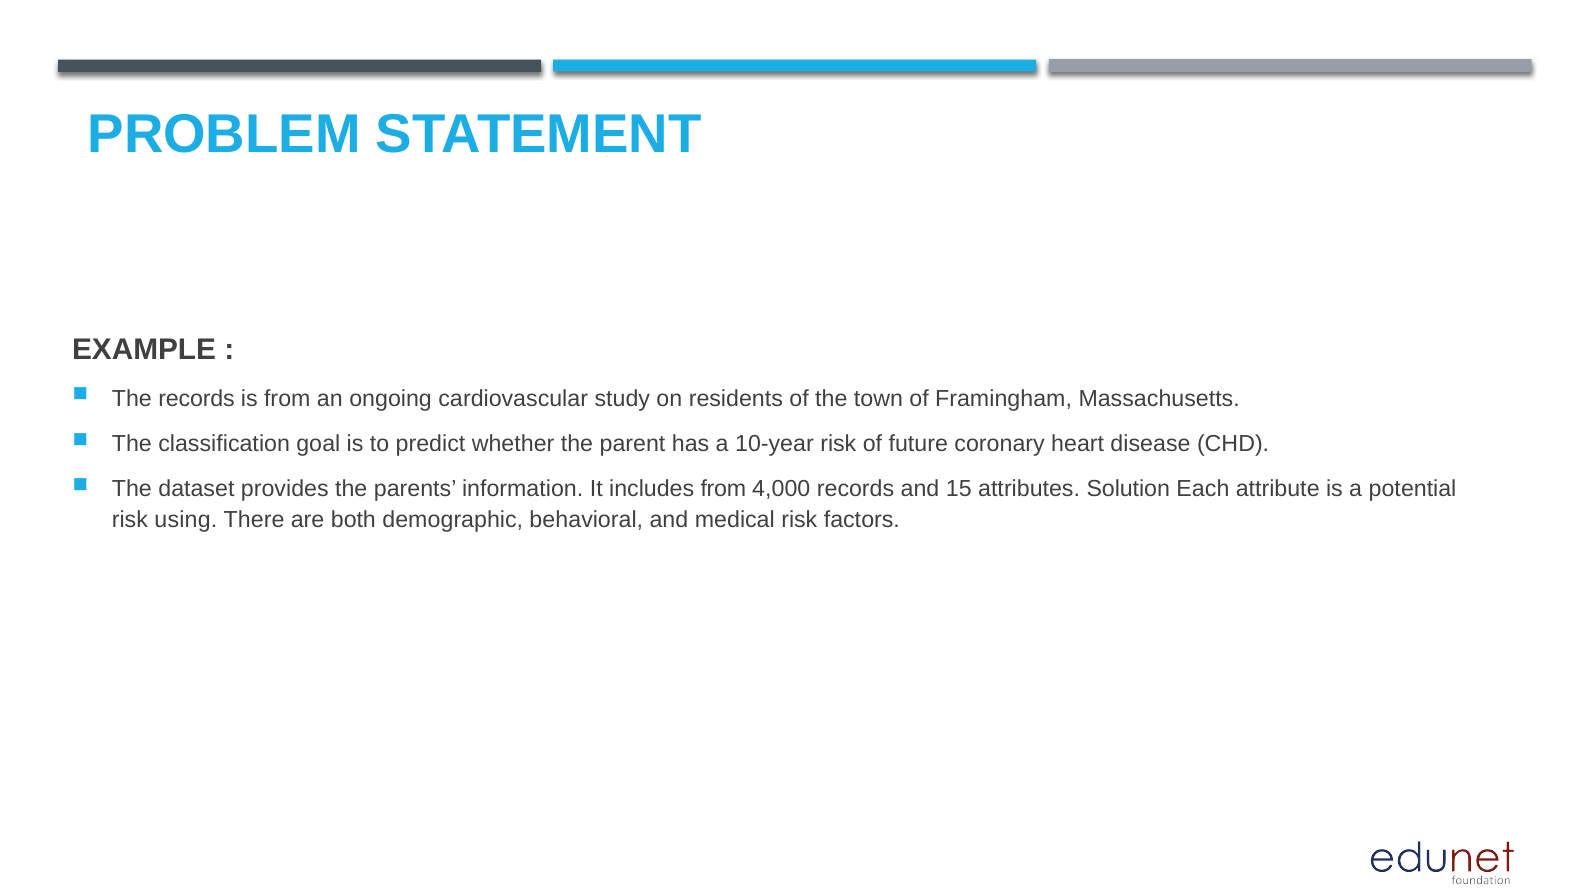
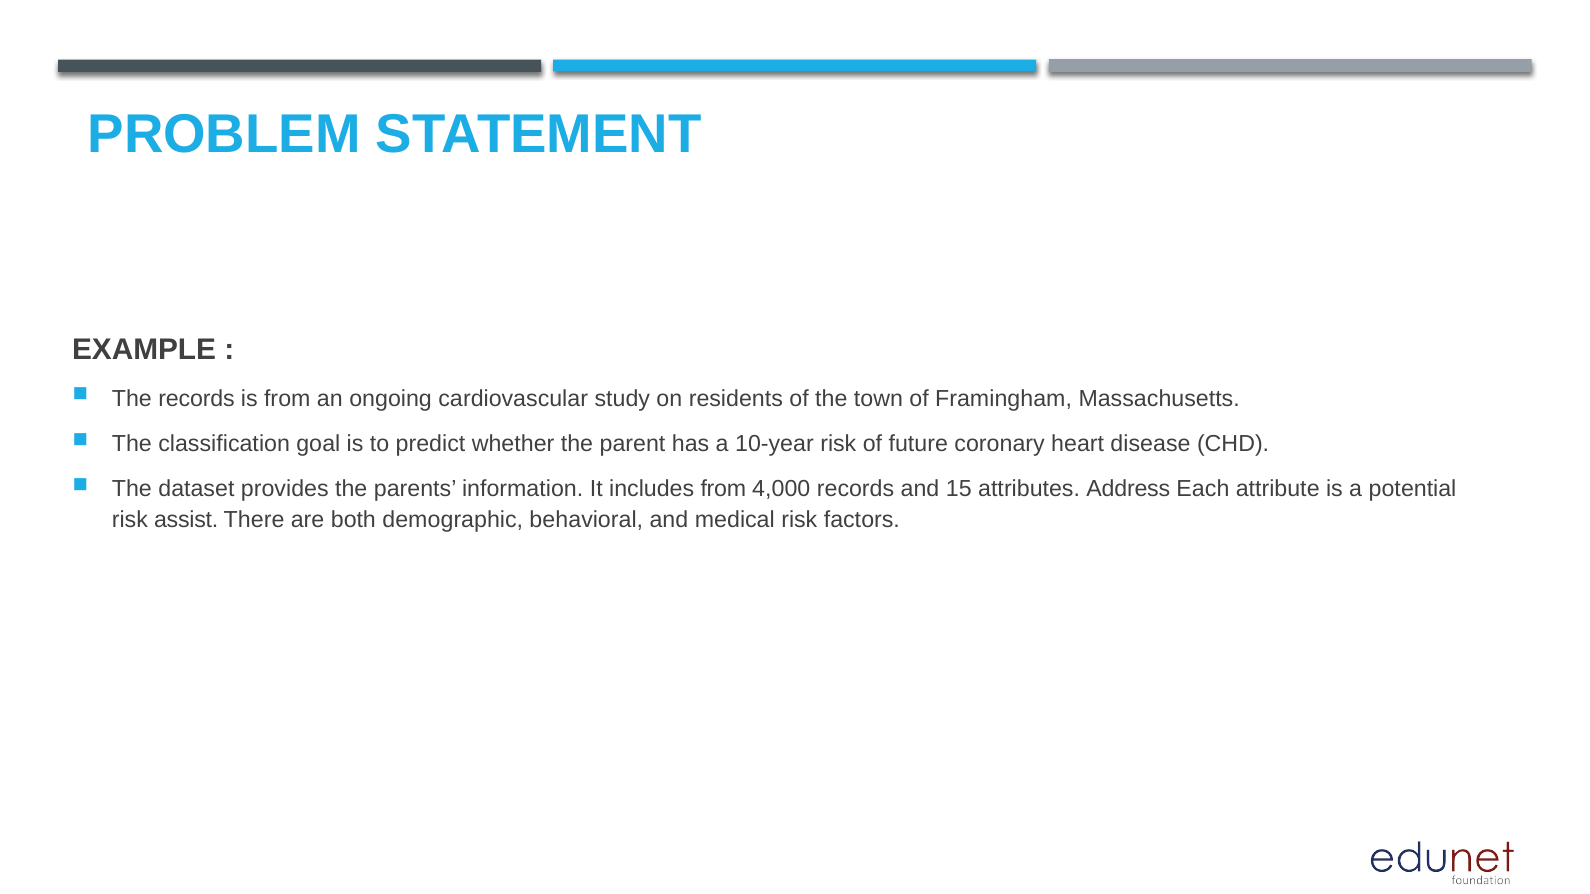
Solution: Solution -> Address (1128, 489)
using: using -> assist (186, 520)
